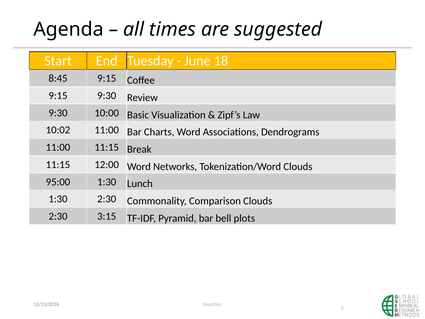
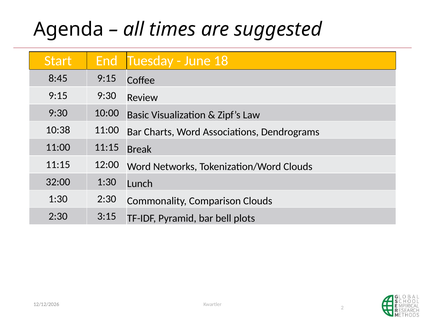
10:02: 10:02 -> 10:38 (58, 130)
95:00: 95:00 -> 32:00 (58, 182)
